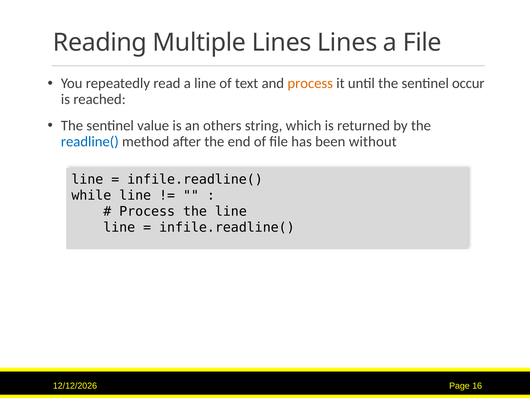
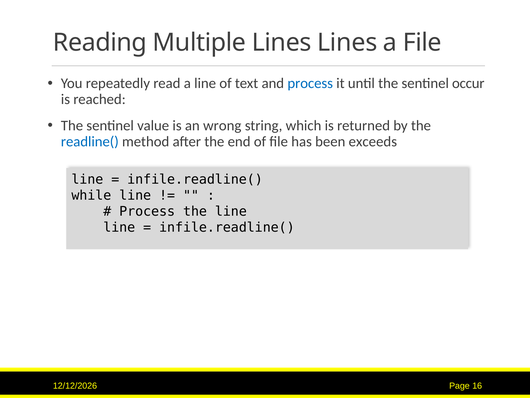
process colour: orange -> blue (310, 83)
others: others -> wrong (222, 125)
without: without -> exceeds (373, 141)
